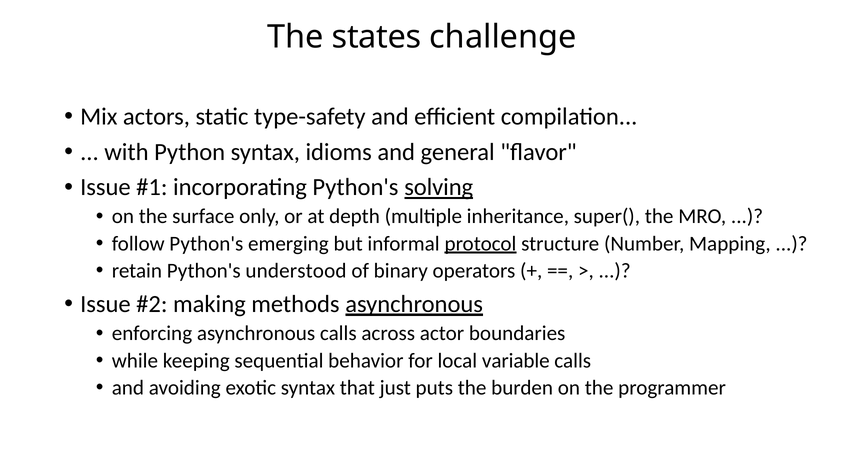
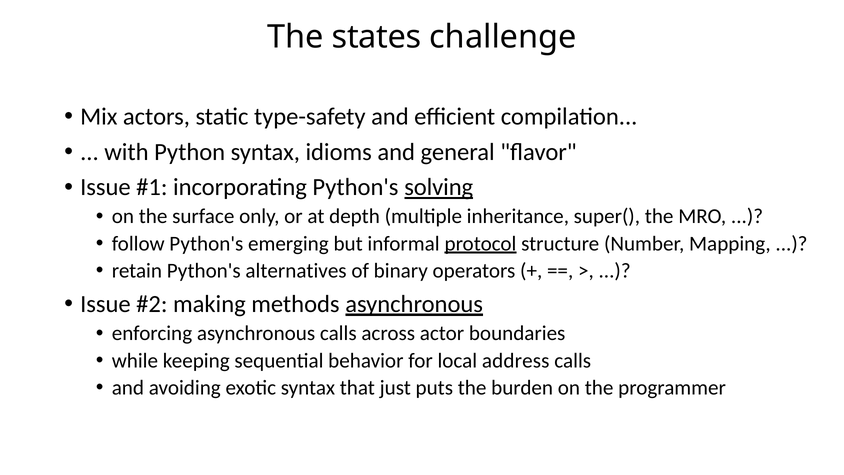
understood: understood -> alternatives (296, 271)
variable: variable -> address (516, 360)
